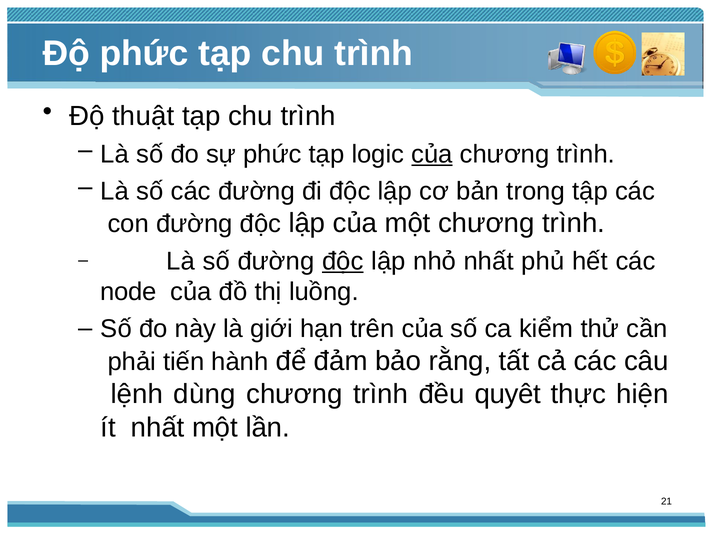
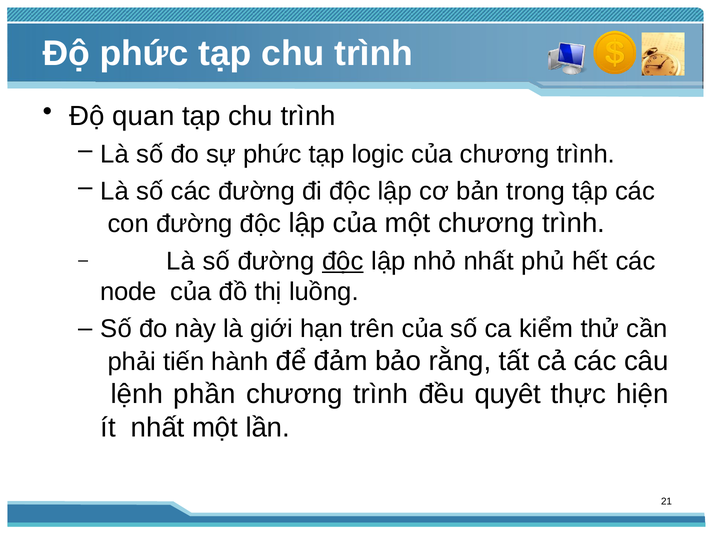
thuật: thuật -> quan (143, 116)
của underline: present -> none (432, 154)
dùng: dùng -> phần (205, 394)
